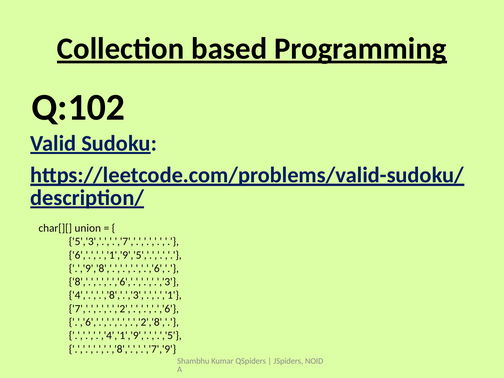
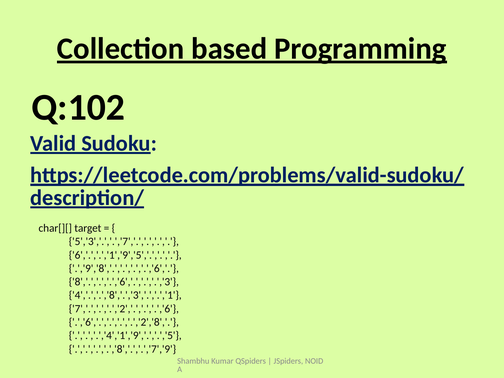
union: union -> target (88, 228)
